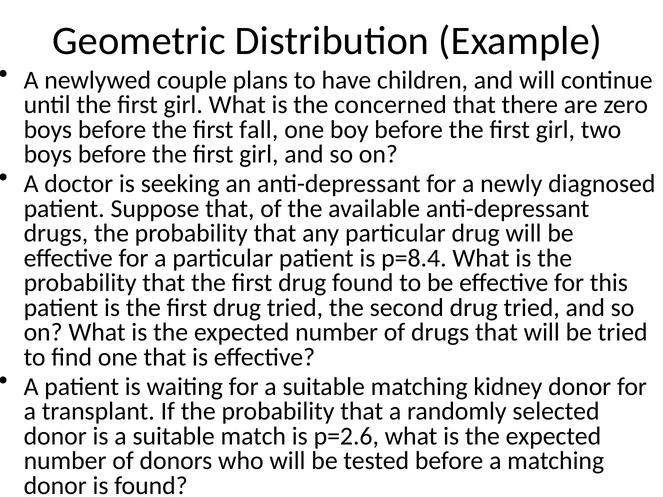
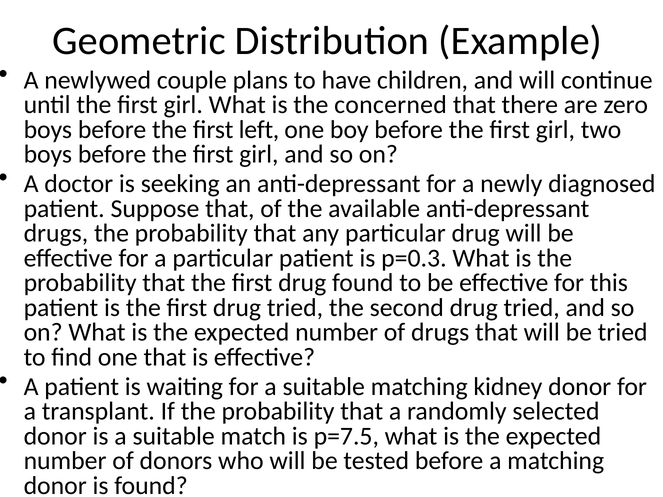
fall: fall -> left (259, 130)
p=8.4: p=8.4 -> p=0.3 (414, 258)
p=2.6: p=2.6 -> p=7.5 (346, 436)
